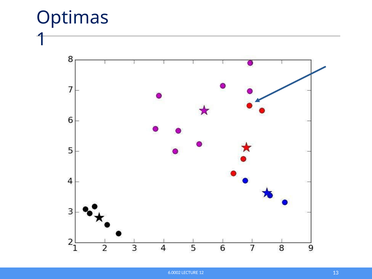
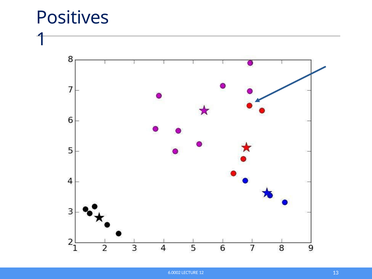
Optimas: Optimas -> Positives (73, 18)
